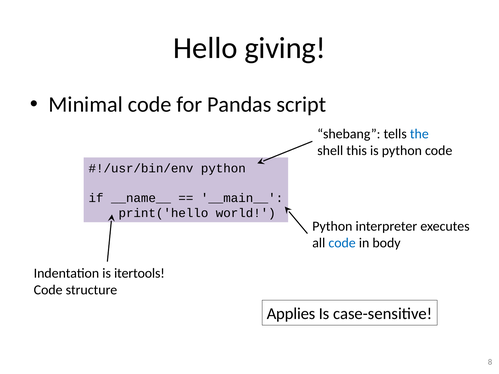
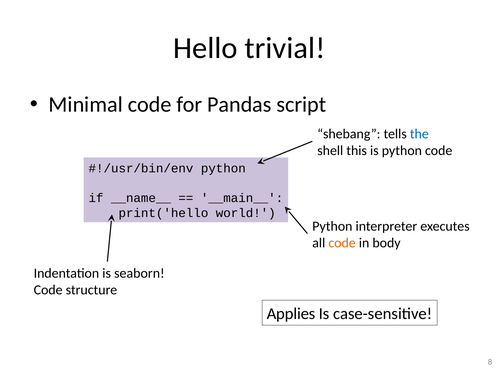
giving: giving -> trivial (285, 48)
code colour: blue -> orange (342, 243)
itertools: itertools -> seaborn (139, 274)
